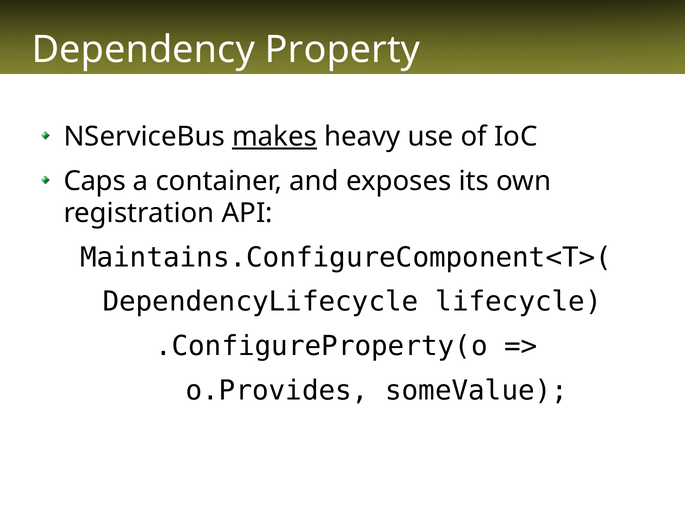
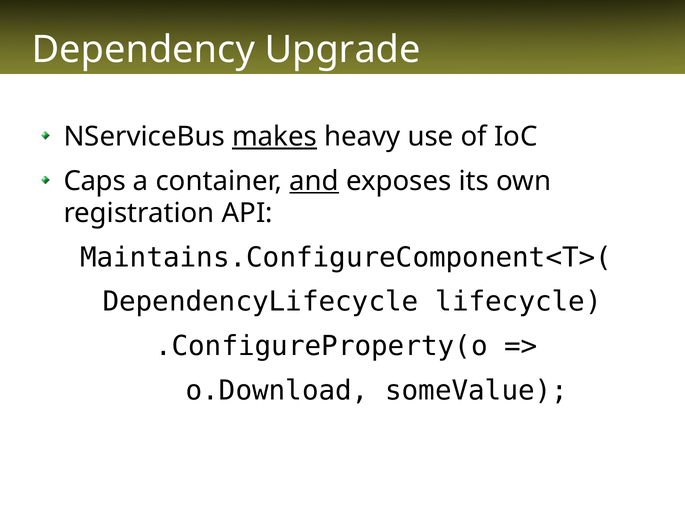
Property: Property -> Upgrade (343, 50)
and underline: none -> present (314, 181)
o.Provides: o.Provides -> o.Download (277, 391)
